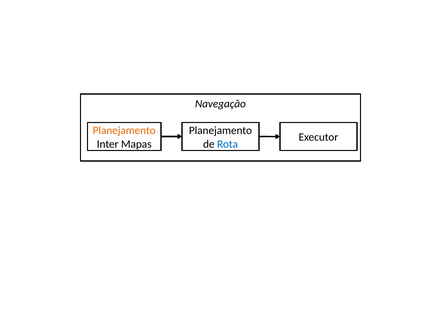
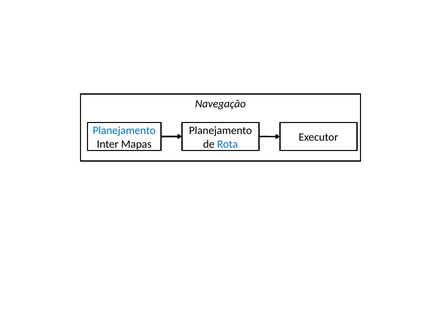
Planejamento colour: orange -> blue (124, 131)
